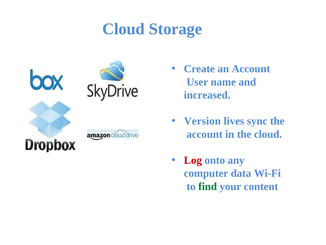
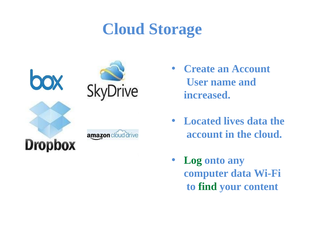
Version: Version -> Located (202, 121)
lives sync: sync -> data (257, 121)
Log colour: red -> green (193, 160)
